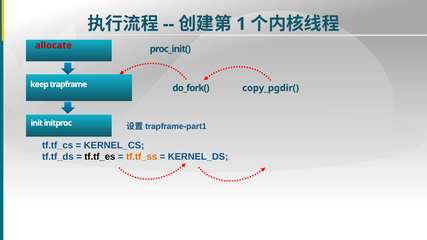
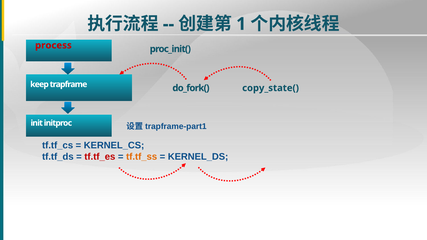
allocate: allocate -> process (53, 45)
copy_pgdir(: copy_pgdir( -> copy_state( (271, 88)
tf.tf_es colour: black -> red (100, 157)
